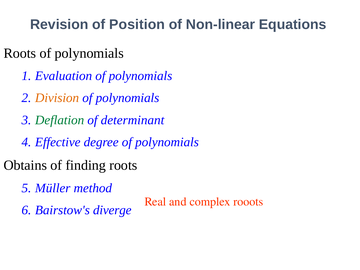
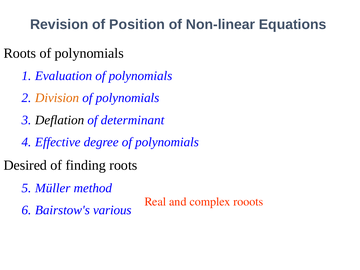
Deflation colour: green -> black (60, 120)
Obtains: Obtains -> Desired (25, 165)
diverge: diverge -> various (112, 210)
